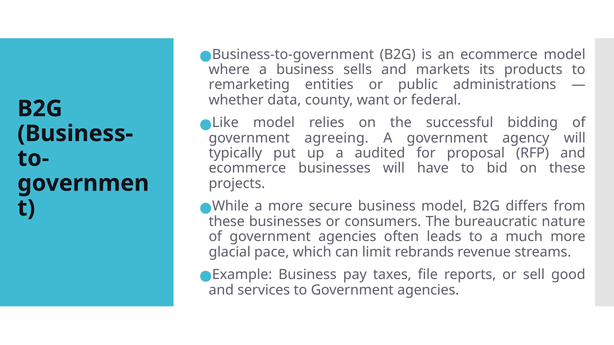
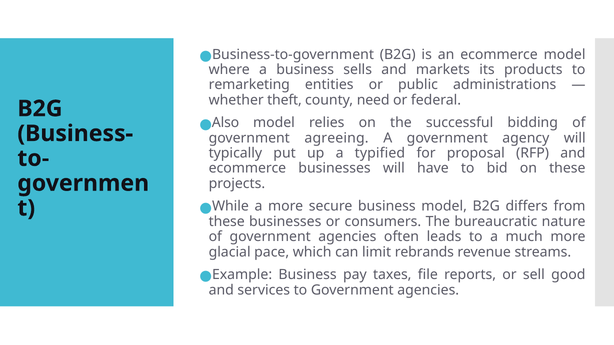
data: data -> theft (284, 100)
want: want -> need (373, 100)
Like: Like -> Also (226, 123)
audited: audited -> typified (380, 153)
